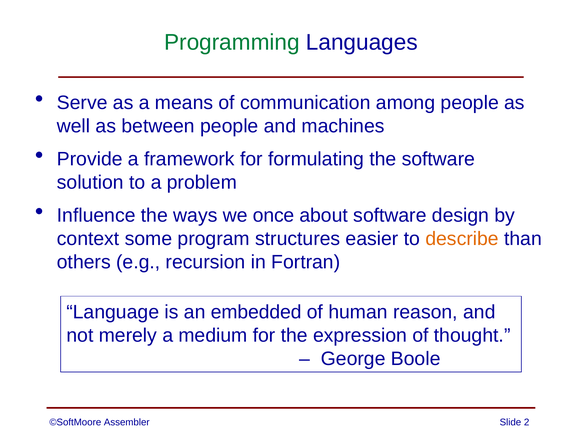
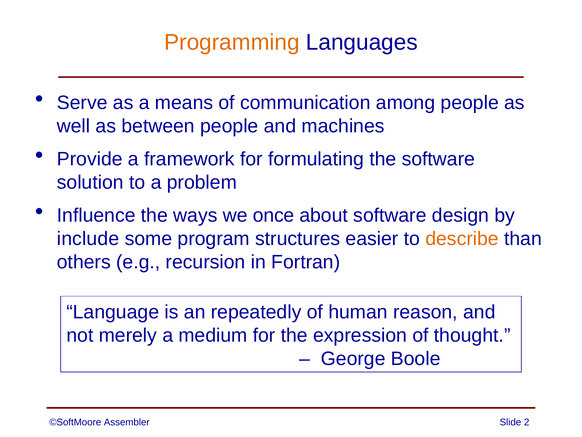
Programming colour: green -> orange (232, 42)
context: context -> include (88, 239)
embedded: embedded -> repeatedly (256, 312)
